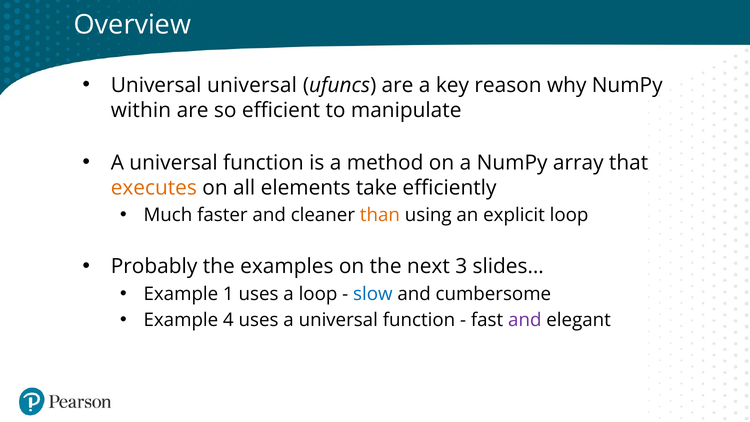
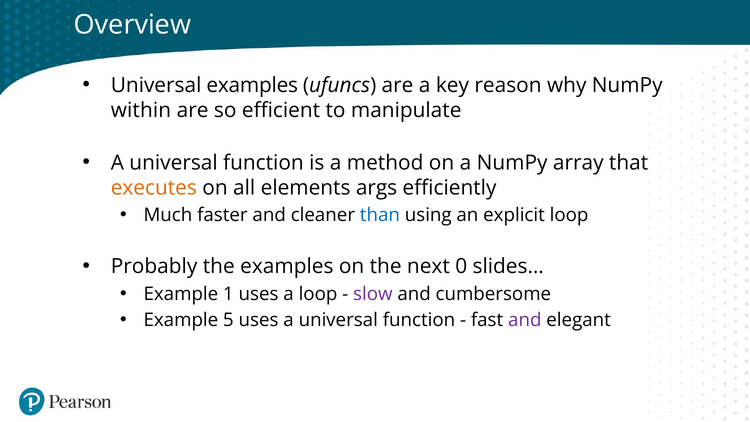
Universal universal: universal -> examples (252, 85)
take: take -> args (377, 188)
than colour: orange -> blue (380, 215)
3: 3 -> 0 (461, 267)
slow colour: blue -> purple (373, 294)
4: 4 -> 5 (228, 320)
